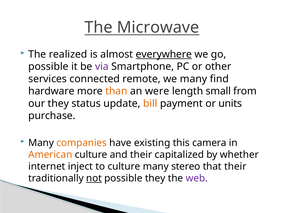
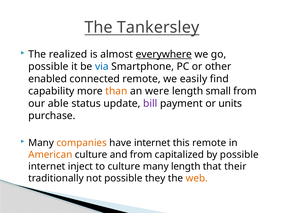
Microwave: Microwave -> Tankersley (158, 27)
via colour: purple -> blue (102, 67)
services: services -> enabled (48, 79)
we many: many -> easily (194, 79)
hardware: hardware -> capability (51, 91)
our they: they -> able (58, 103)
bill colour: orange -> purple (150, 103)
have existing: existing -> internet (152, 143)
this camera: camera -> remote (209, 143)
and their: their -> from (141, 155)
by whether: whether -> possible (239, 155)
many stereo: stereo -> length (186, 166)
not underline: present -> none (94, 178)
web colour: purple -> orange (197, 178)
